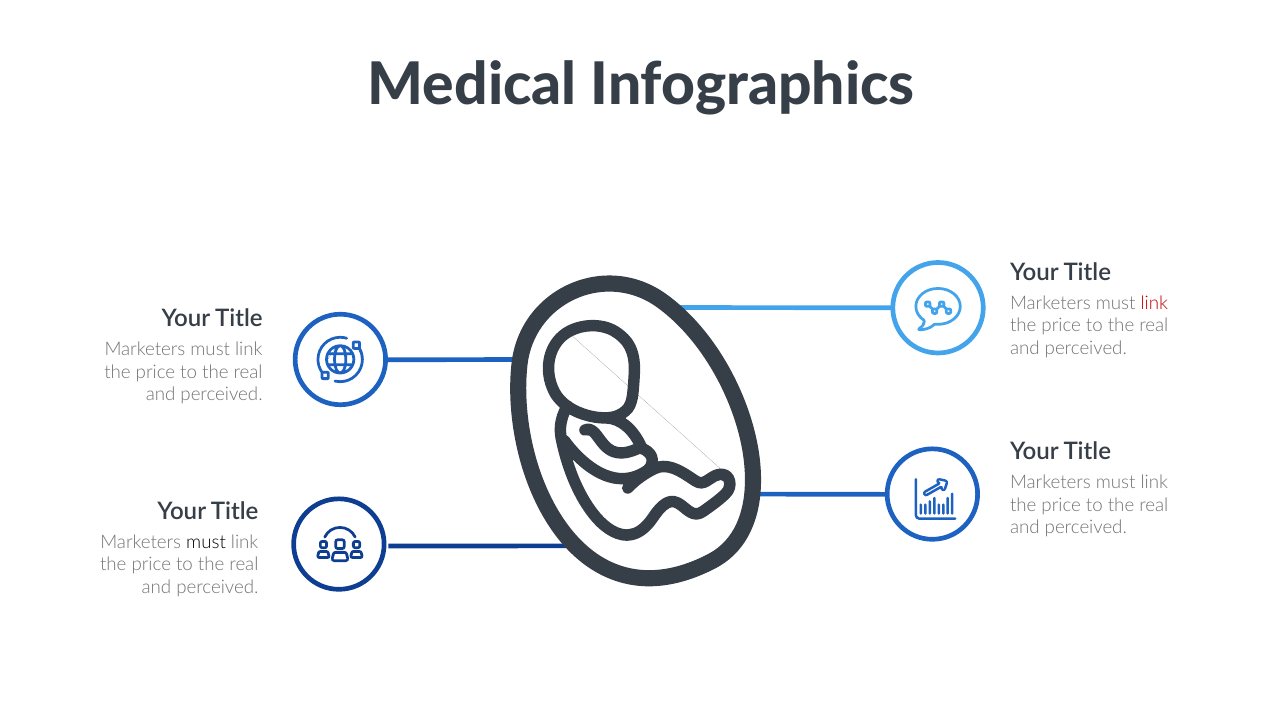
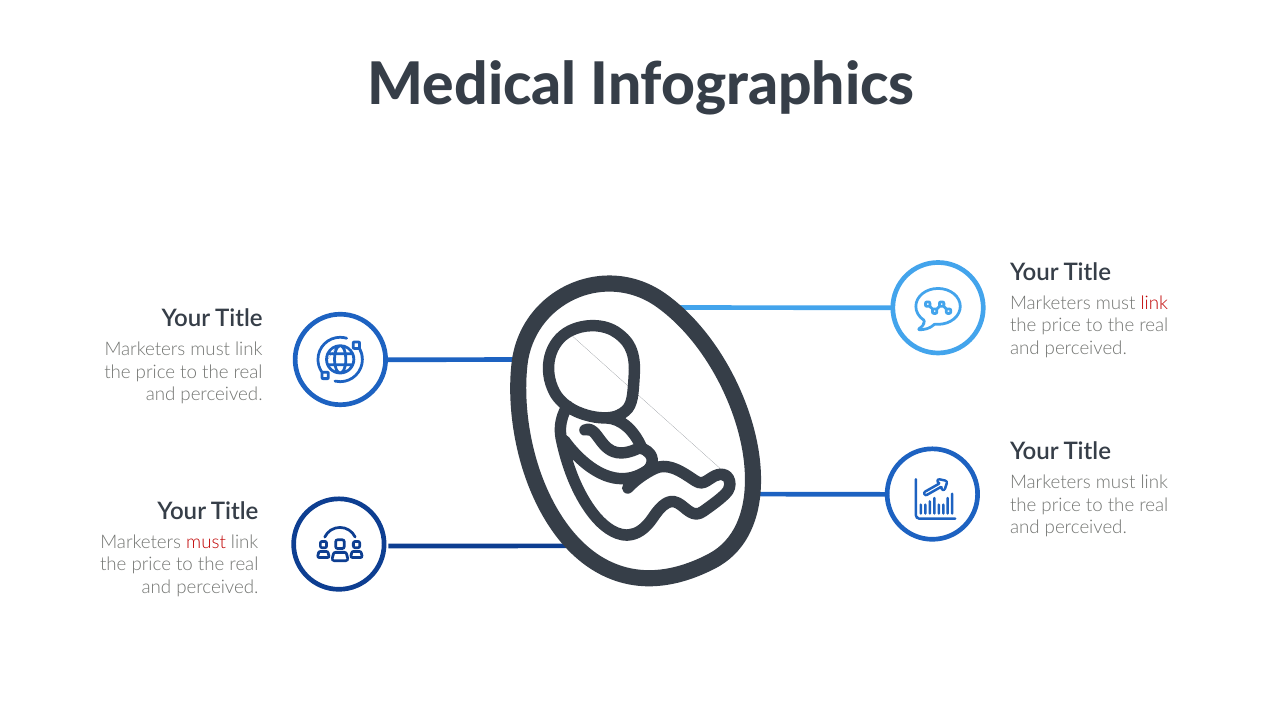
must colour: black -> red (206, 542)
